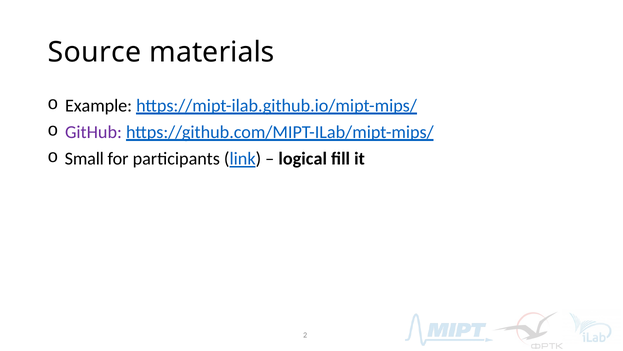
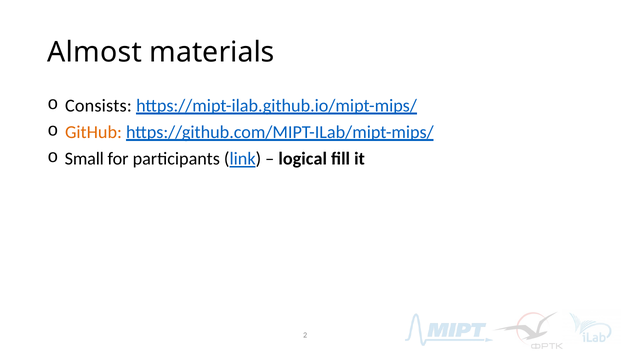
Source: Source -> Almost (95, 52)
Example: Example -> Consists (98, 106)
GitHub colour: purple -> orange (93, 132)
